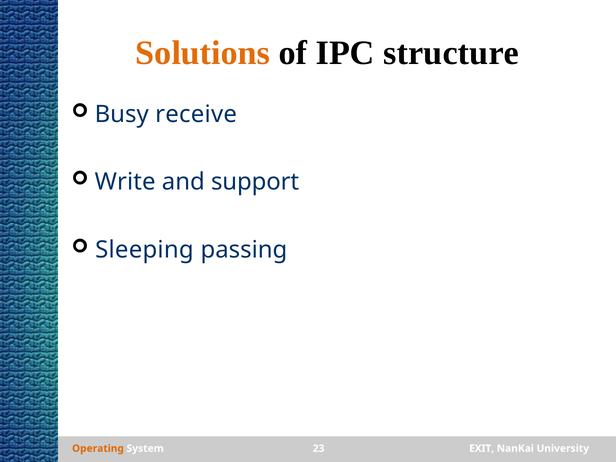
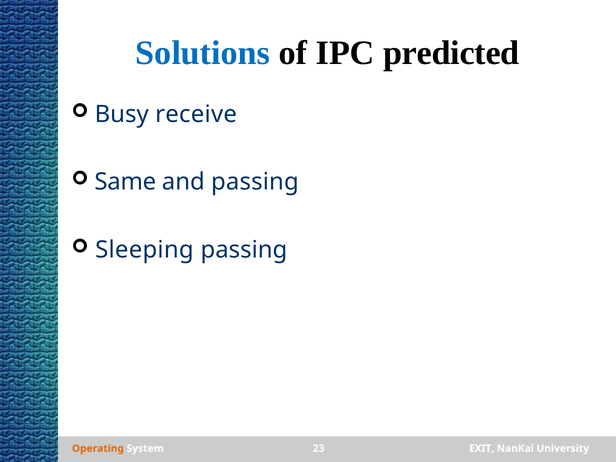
Solutions colour: orange -> blue (203, 53)
structure: structure -> predicted (451, 53)
Write: Write -> Same (125, 182)
and support: support -> passing (255, 182)
